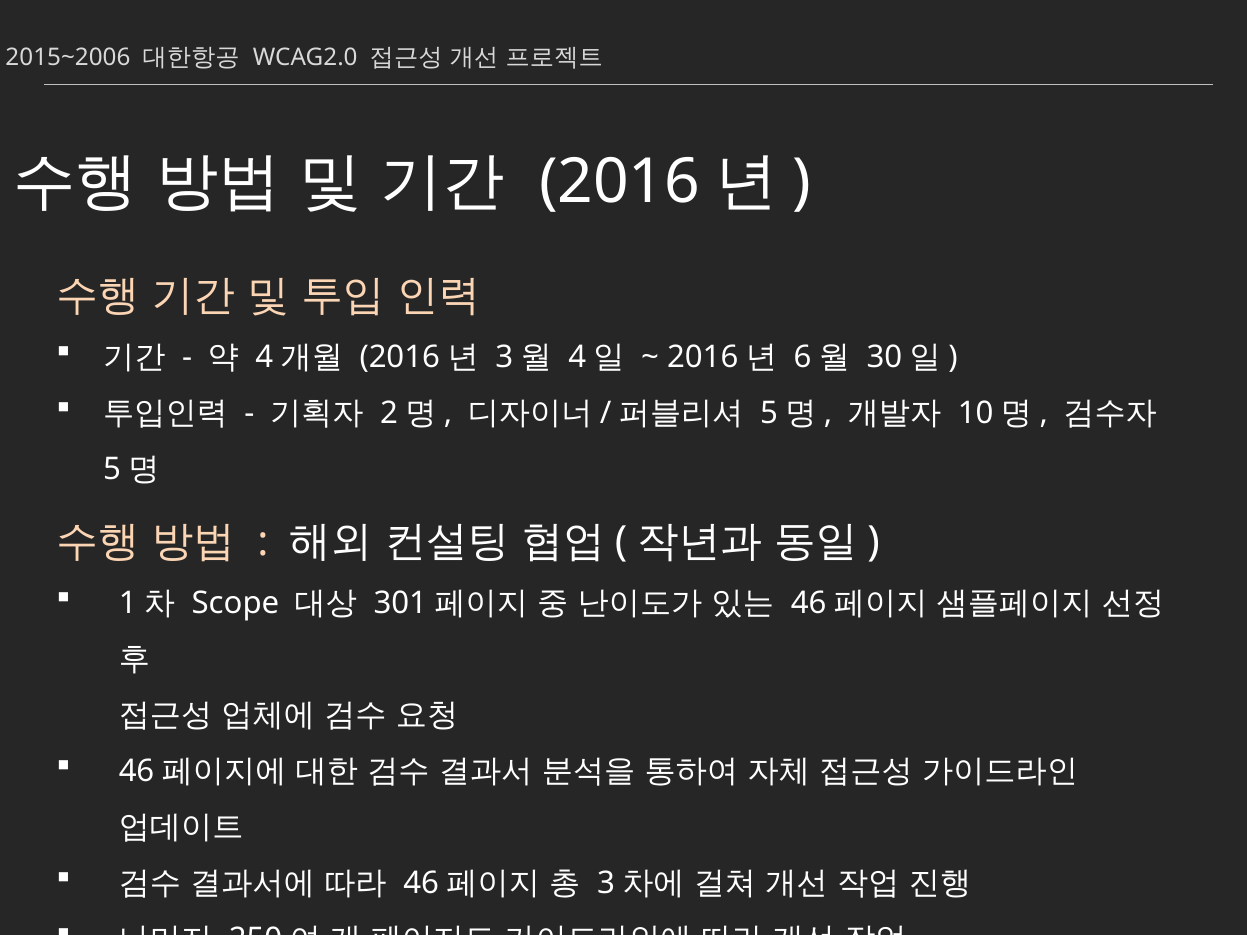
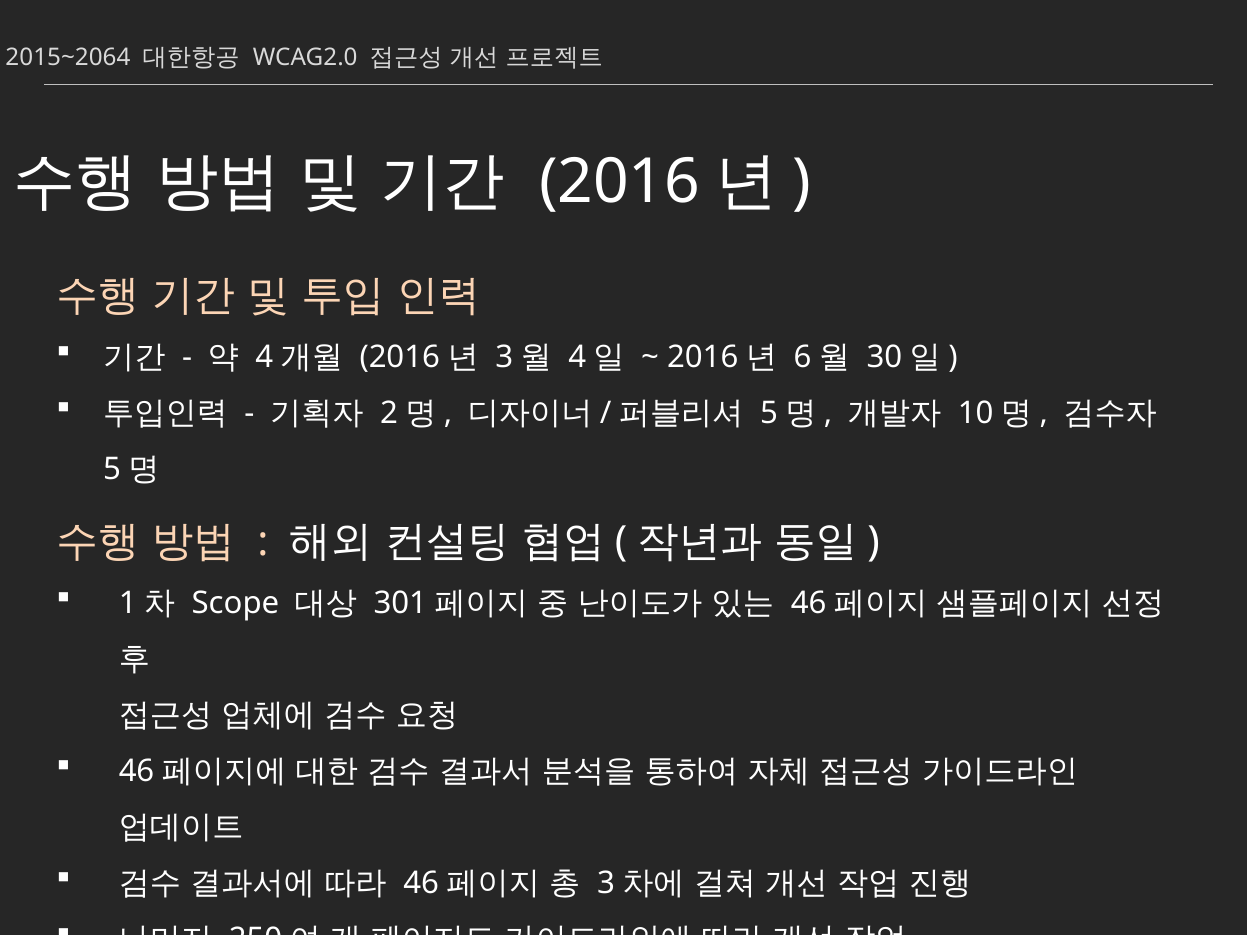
2015~2006: 2015~2006 -> 2015~2064 (68, 58)
